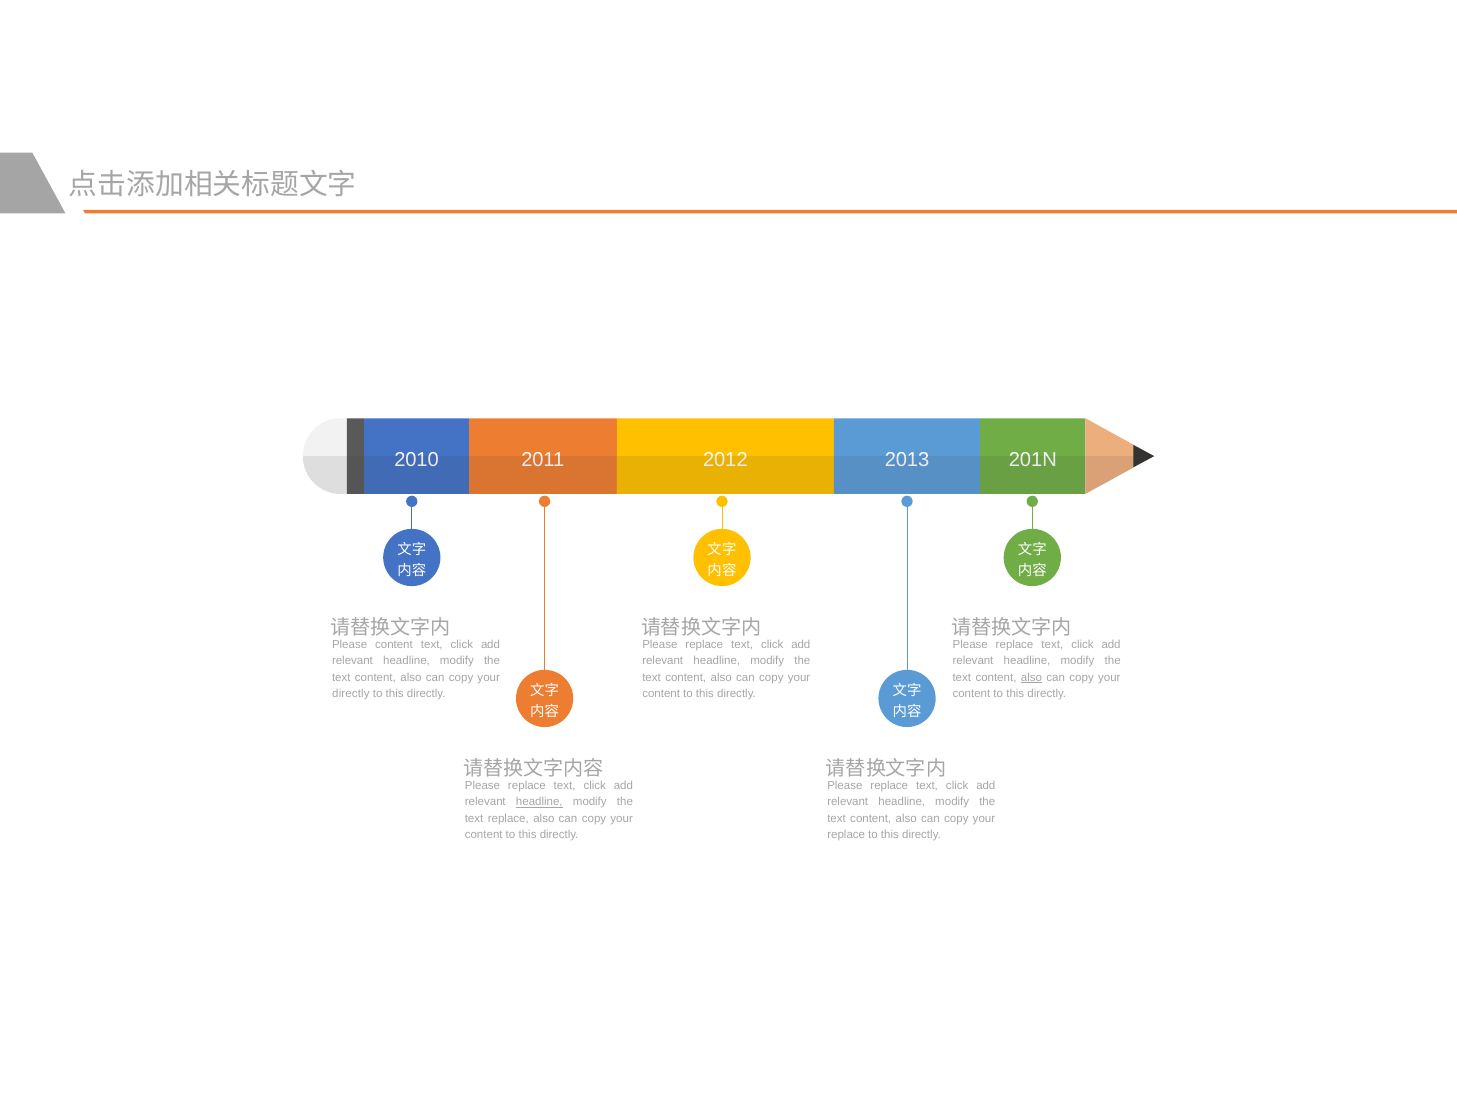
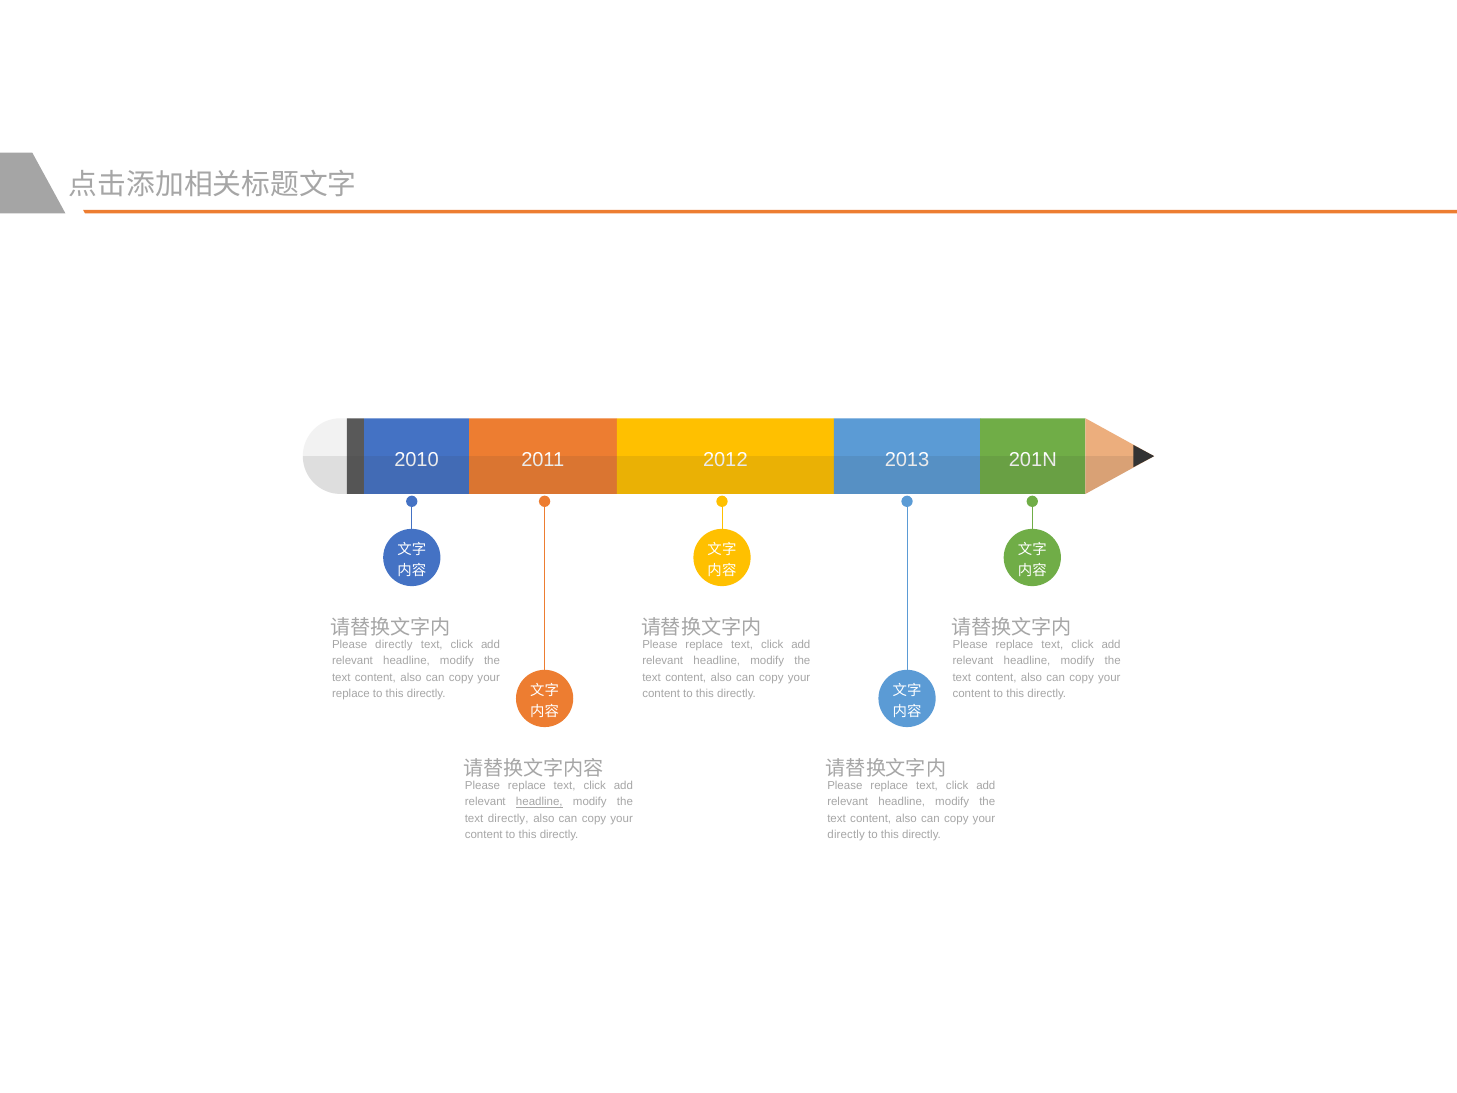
Please content: content -> directly (394, 644)
also underline: present -> none (1032, 677)
directly: directly -> replace (351, 694)
text replace: replace -> directly (508, 818)
replace: replace -> directly (846, 835)
